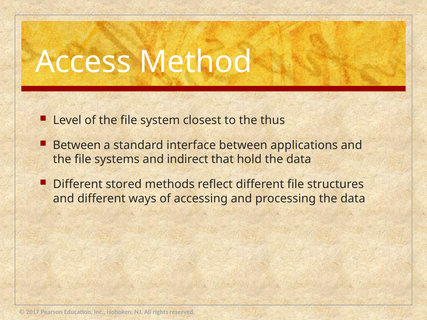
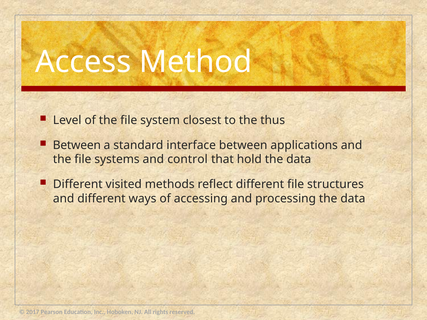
indirect: indirect -> control (188, 160)
stored: stored -> visited (124, 184)
